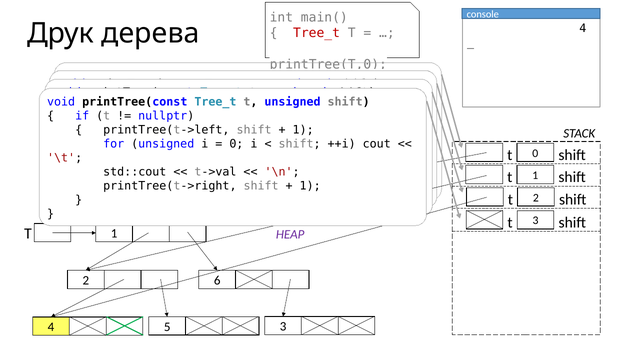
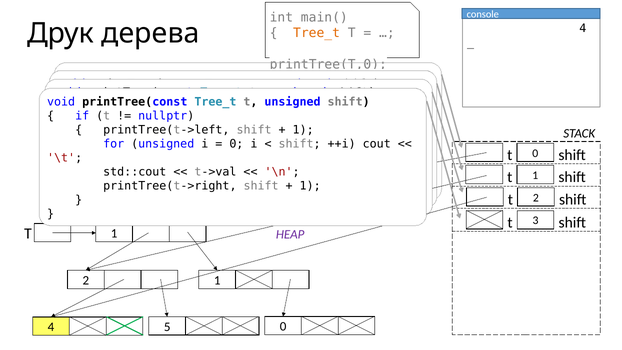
Tree_t colour: red -> orange (317, 33)
2 6: 6 -> 1 (217, 280)
5 3: 3 -> 0 (283, 326)
